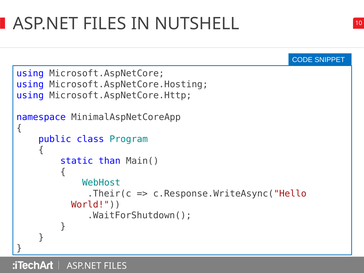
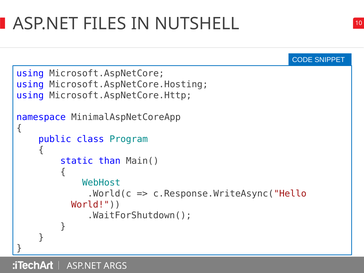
.Their(c: .Their(c -> .World(c (109, 194)
FILES: FILES -> ARGS (115, 266)
